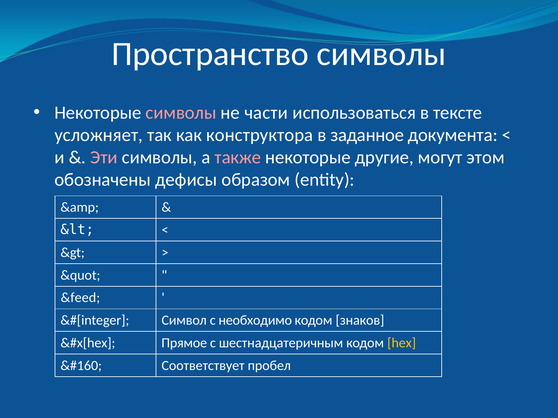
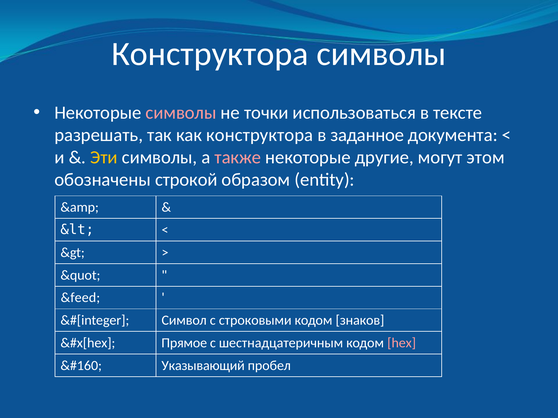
Пространство: Пространство -> Конструктора (210, 54)
части: части -> точки (266, 113)
усложняет: усложняет -> разрешать (99, 135)
Эти colour: pink -> yellow (104, 158)
дефисы: дефисы -> строкой (186, 180)
необходимо: необходимо -> строковыми (255, 321)
hex colour: yellow -> pink (402, 343)
Соответствует: Соответствует -> Указывающий (203, 366)
